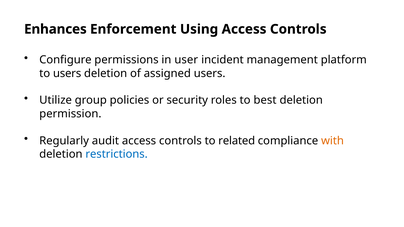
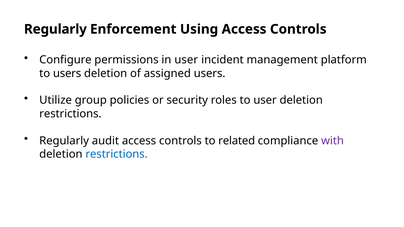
Enhances: Enhances -> Regularly (55, 29)
to best: best -> user (265, 100)
permission: permission -> restrictions (70, 114)
with colour: orange -> purple (332, 141)
